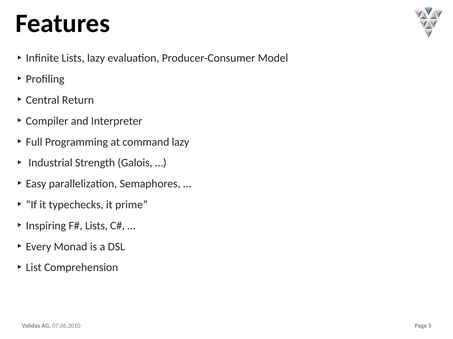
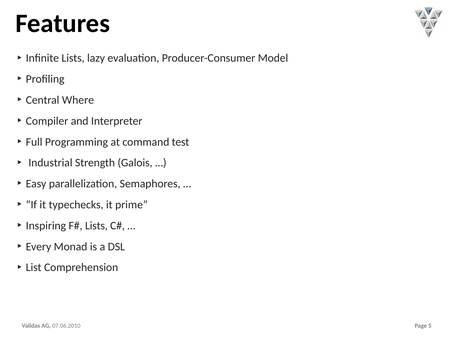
Return: Return -> Where (78, 100)
command lazy: lazy -> test (180, 142)
